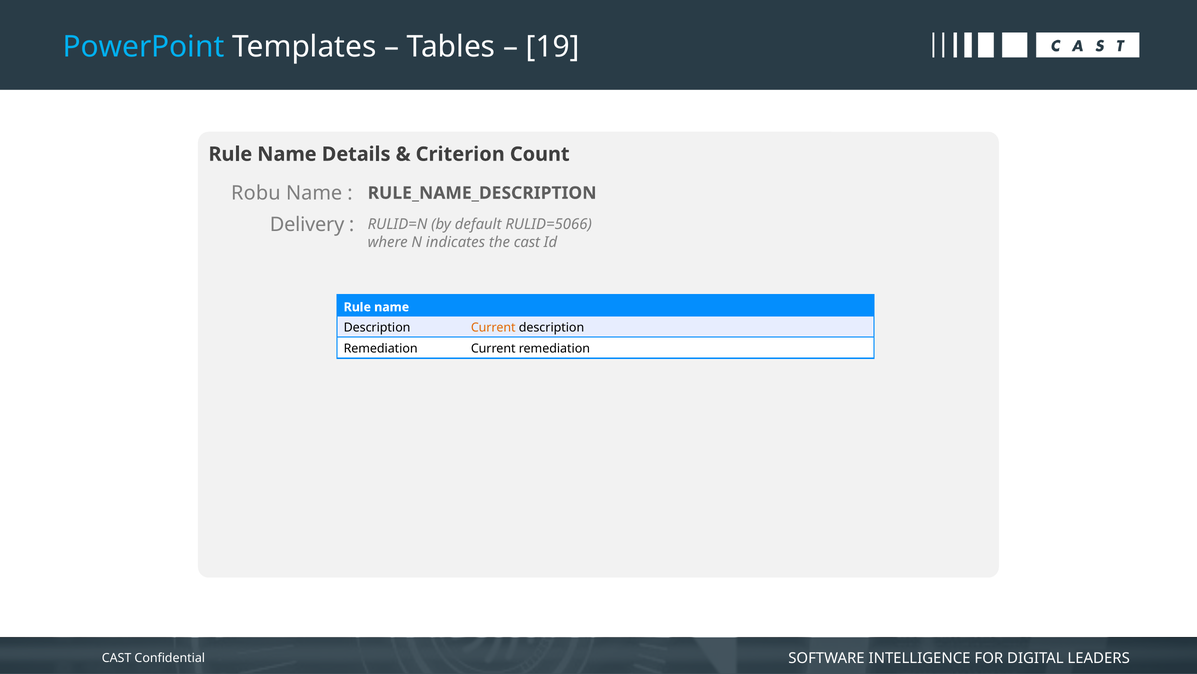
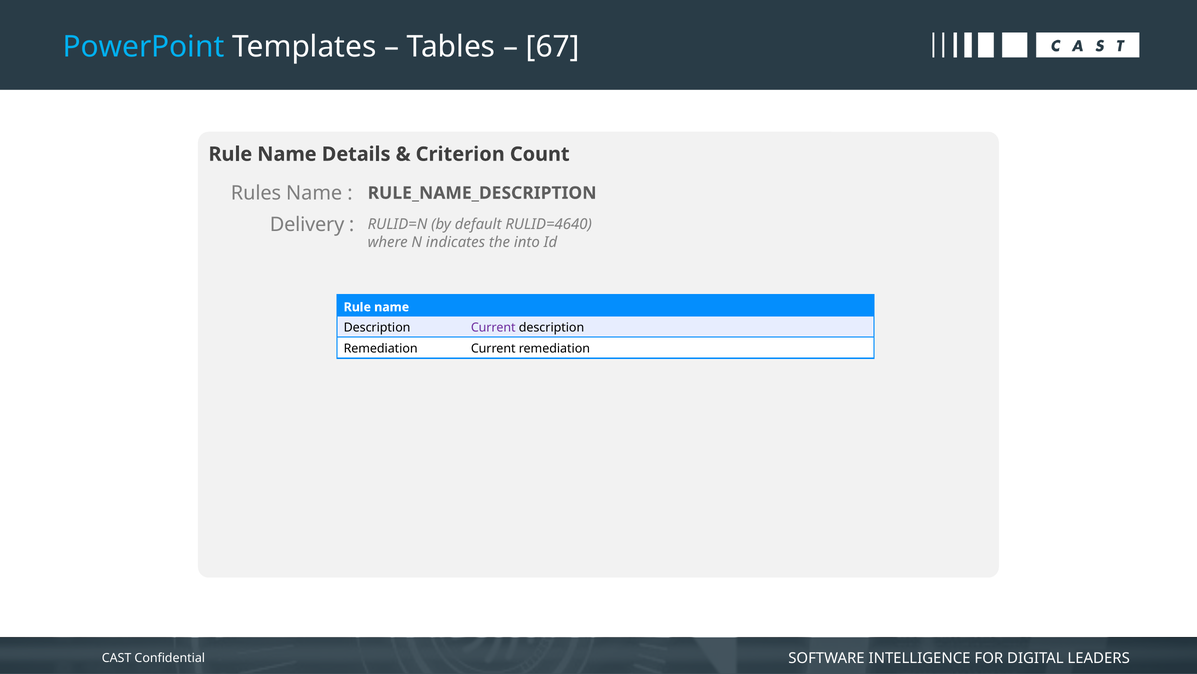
19: 19 -> 67 (553, 47)
Robu: Robu -> Rules (256, 193)
RULID=5066: RULID=5066 -> RULID=4640 (549, 224)
the cast: cast -> into (527, 242)
Current colour: orange -> purple (493, 327)
